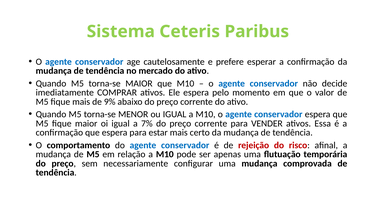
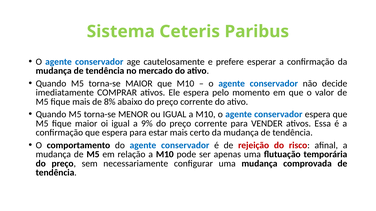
9%: 9% -> 8% (110, 102)
7%: 7% -> 9% (147, 124)
